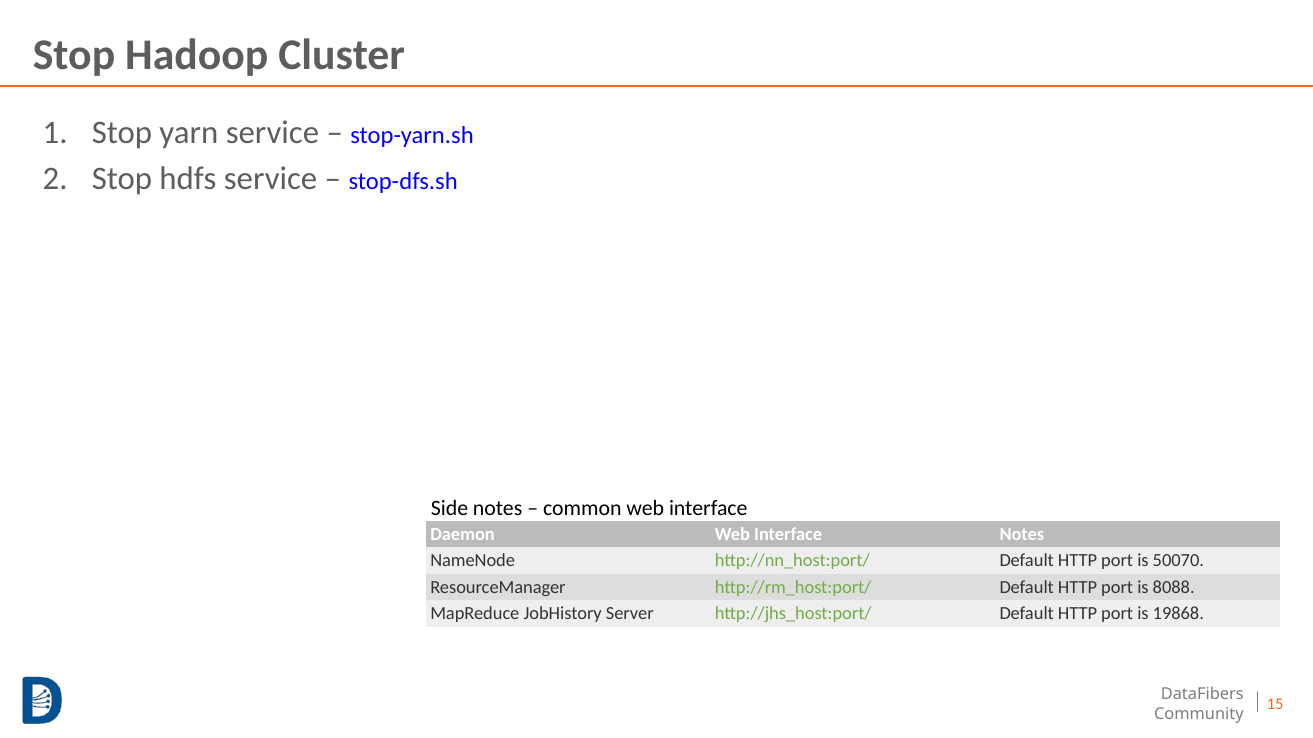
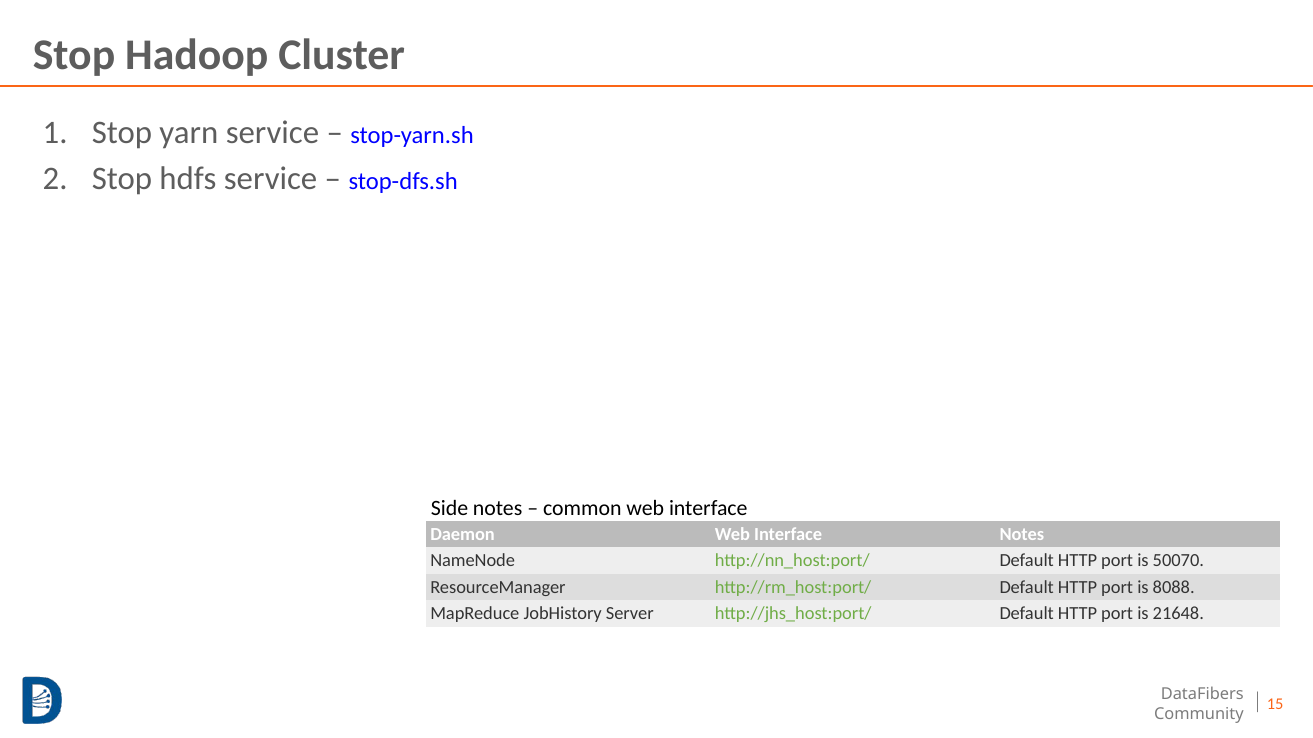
19868: 19868 -> 21648 (1178, 614)
